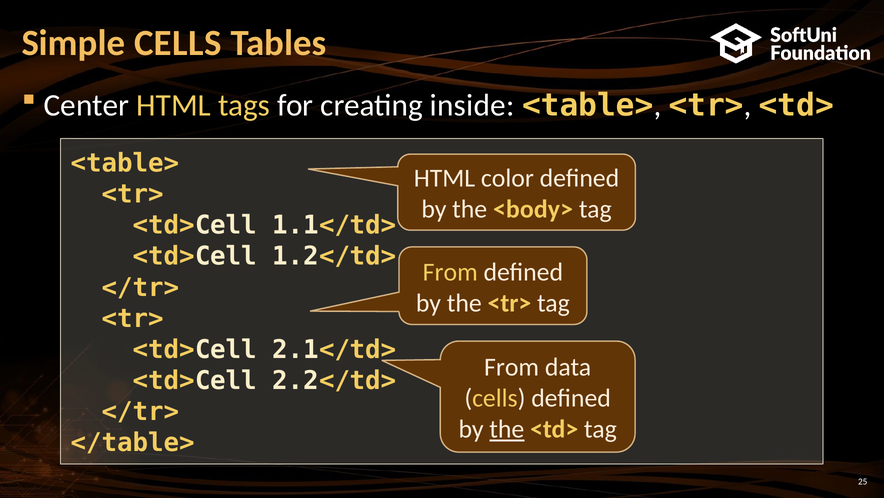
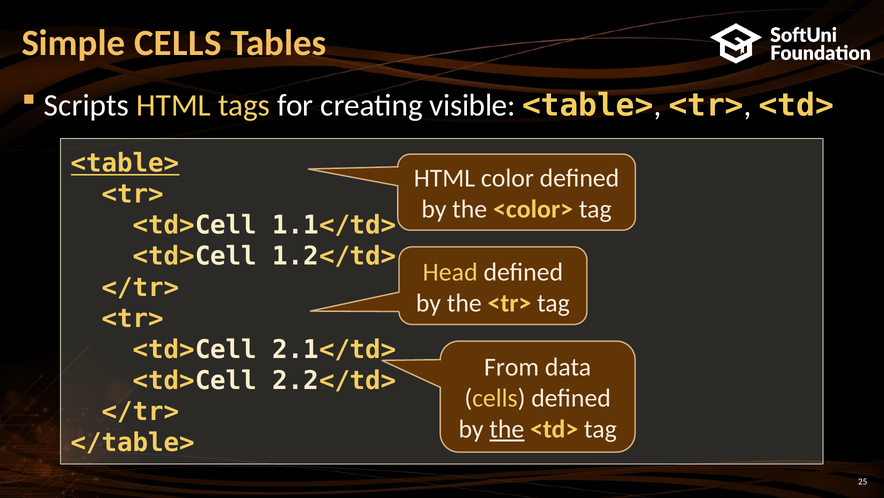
Center: Center -> Scripts (86, 105)
inside: inside -> visible (473, 105)
<table> underline: none -> present (125, 163)
<body>: <body> -> <color> (533, 209)
From: From -> Head (450, 272)
